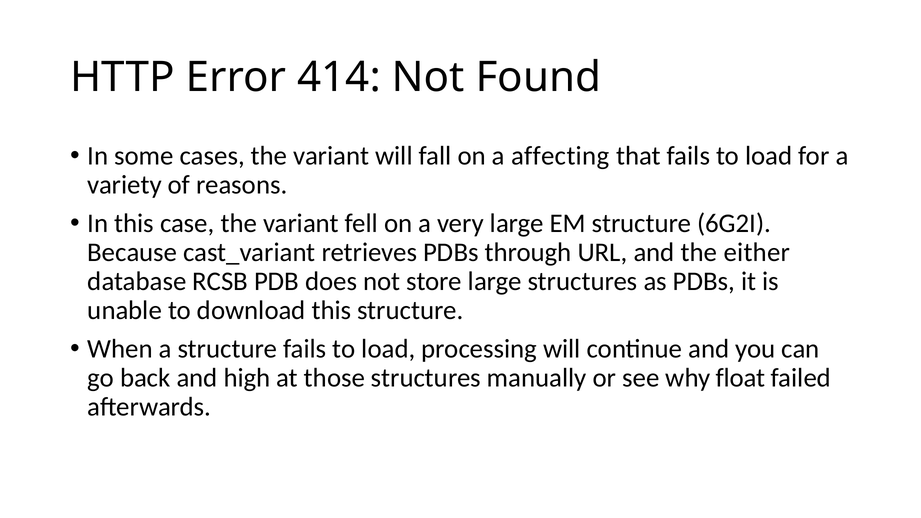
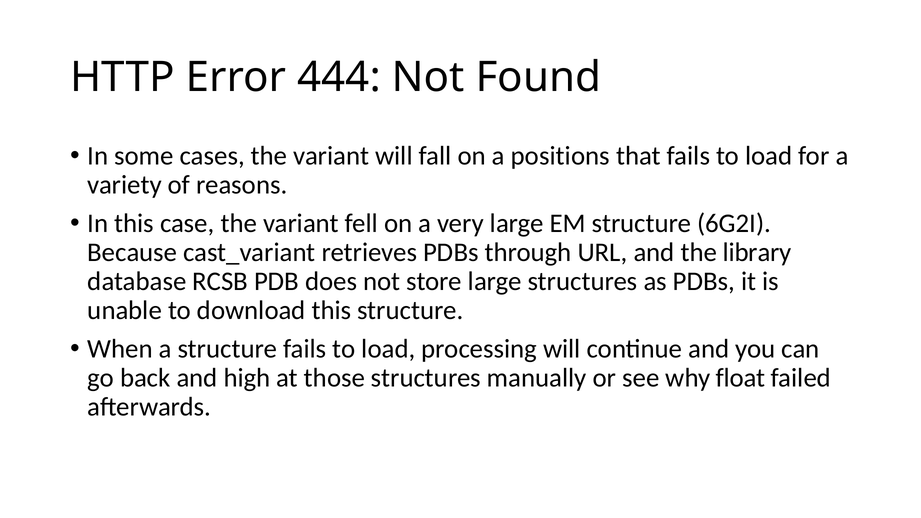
414: 414 -> 444 (339, 77)
affecting: affecting -> positions (560, 156)
either: either -> library (757, 252)
